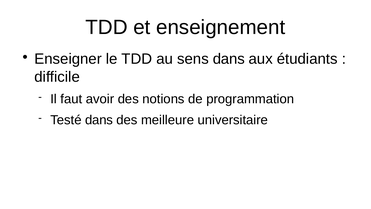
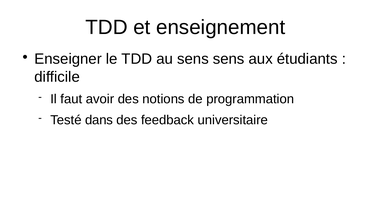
sens dans: dans -> sens (229, 59)
meilleure: meilleure -> feedback (168, 120)
